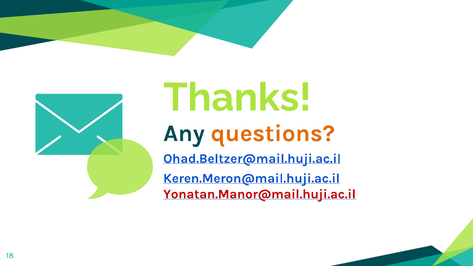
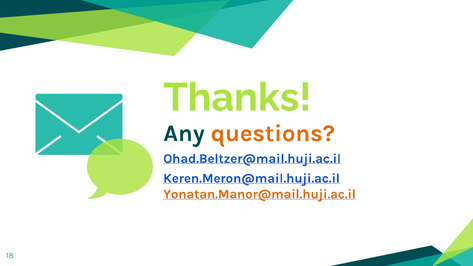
Yonatan.Manor@mail.huji.ac.il colour: red -> orange (260, 194)
